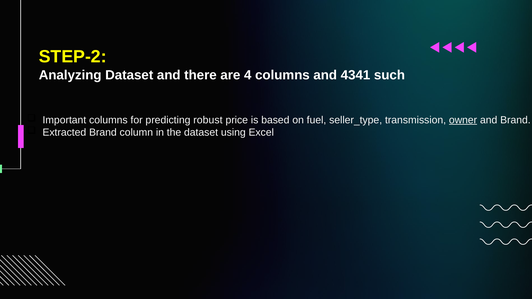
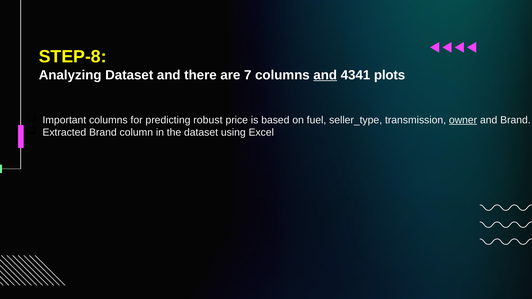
STEP-2: STEP-2 -> STEP-8 (73, 57)
4: 4 -> 7 (248, 75)
and underline: none -> present (325, 75)
such: such -> plots (390, 75)
